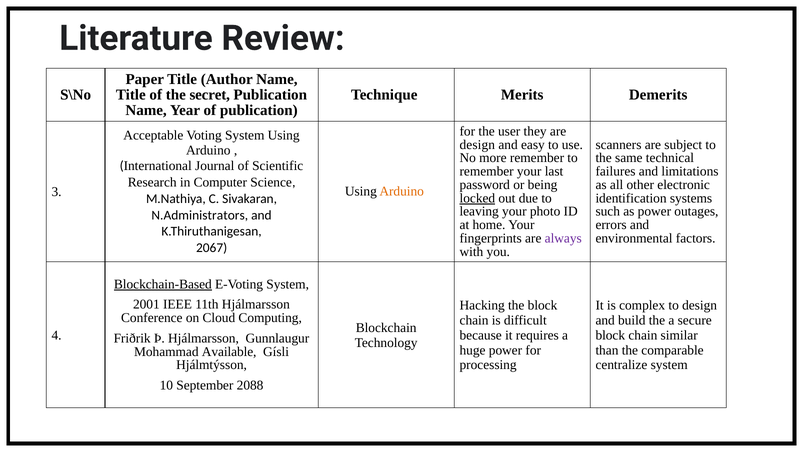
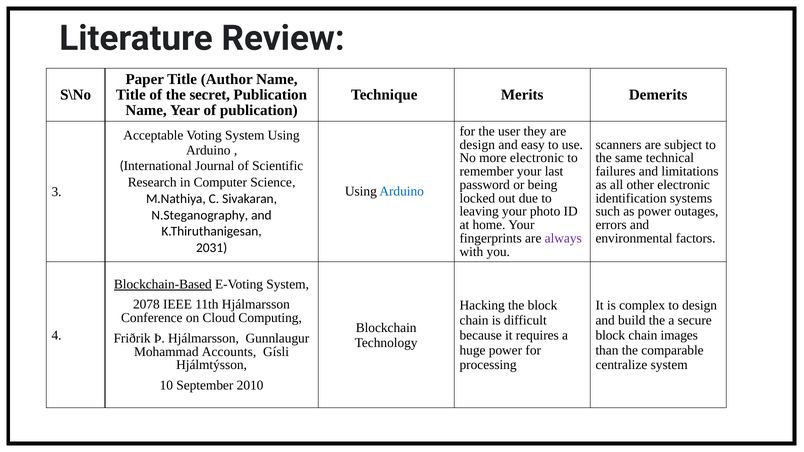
more remember: remember -> electronic (537, 158)
Arduino colour: orange -> blue (402, 192)
locked underline: present -> none (477, 198)
N.Administrators: N.Administrators -> N.Steganography (200, 215)
2067: 2067 -> 2031 (212, 248)
2001: 2001 -> 2078 (146, 305)
similar: similar -> images (679, 335)
Available: Available -> Accounts (229, 352)
2088: 2088 -> 2010 (250, 385)
